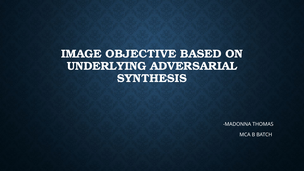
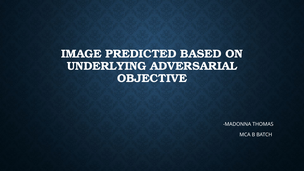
OBJECTIVE: OBJECTIVE -> PREDICTED (141, 54)
SYNTHESIS: SYNTHESIS -> OBJECTIVE (152, 78)
